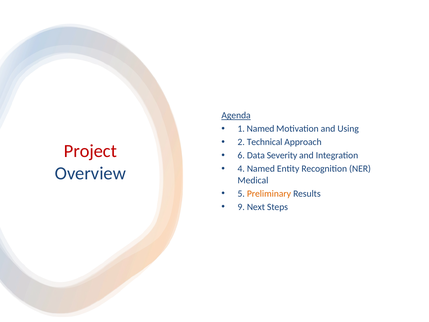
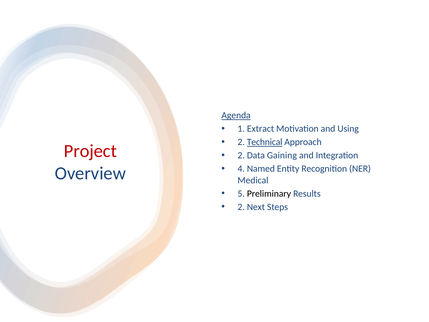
1 Named: Named -> Extract (261, 129)
Technical underline: none -> present (265, 142)
6: 6 -> 2 (241, 155)
Severity: Severity -> Gaining (282, 155)
Preliminary colour: orange -> black (269, 193)
9: 9 -> 2 (241, 207)
